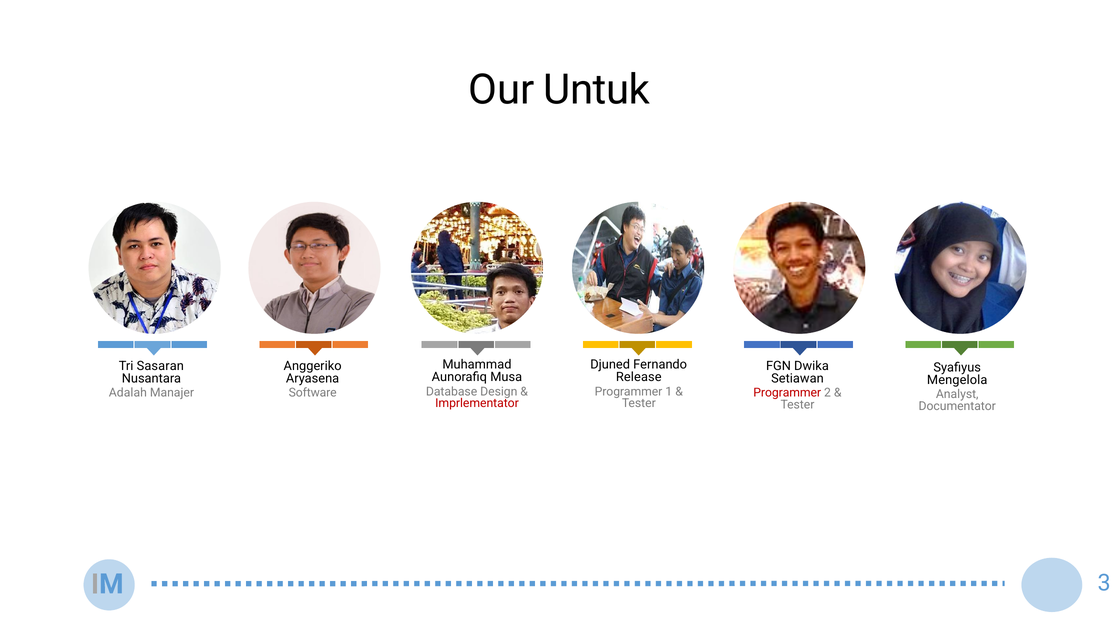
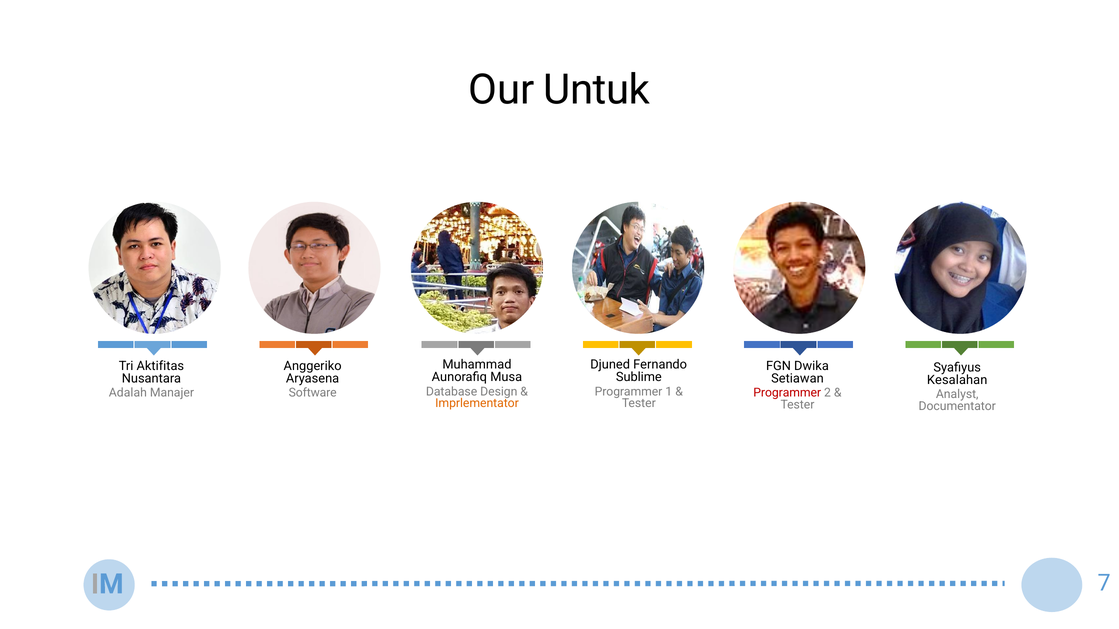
Sasaran: Sasaran -> Aktifitas (160, 366)
Release: Release -> Sublime (639, 377)
Mengelola: Mengelola -> Kesalahan (957, 380)
Imprlementator colour: red -> orange (477, 404)
3: 3 -> 7 (1104, 583)
